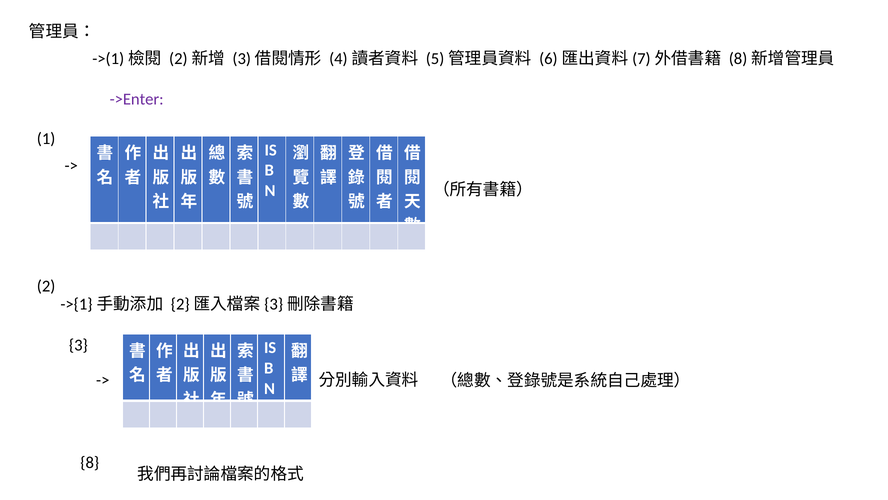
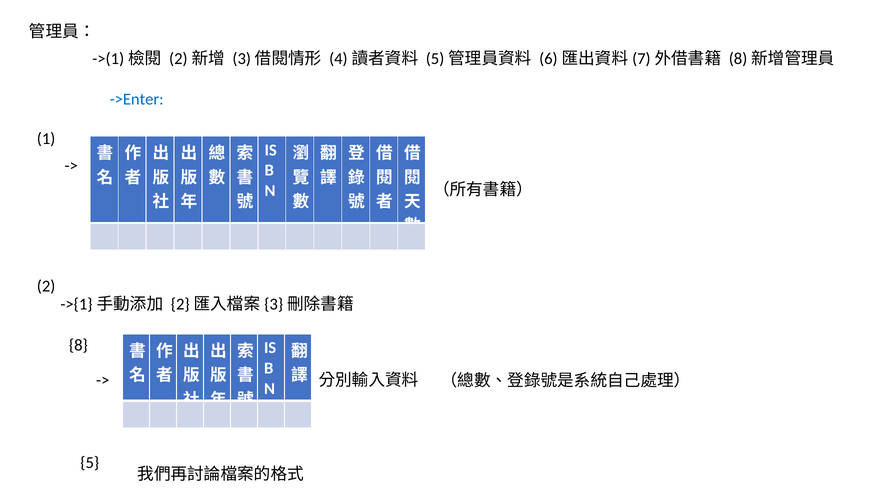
->Enter colour: purple -> blue (137, 99)
3: 3 -> 8 (78, 345)
8: 8 -> 5 (90, 462)
